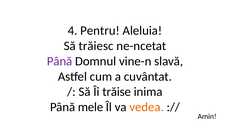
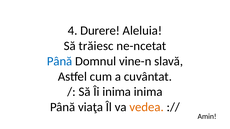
Pentru: Pentru -> Durere (100, 31)
Până colour: purple -> blue (60, 61)
Îi trăise: trăise -> inima (117, 92)
mele: mele -> viaţa (91, 107)
